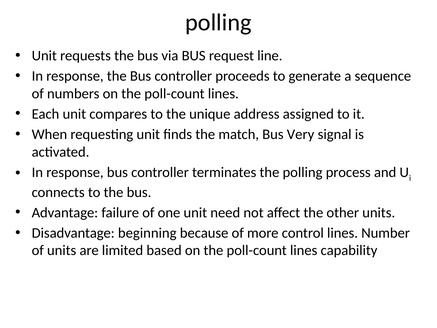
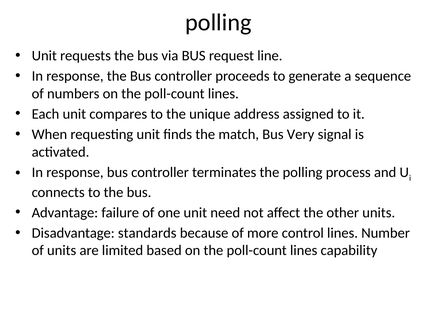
beginning: beginning -> standards (147, 233)
